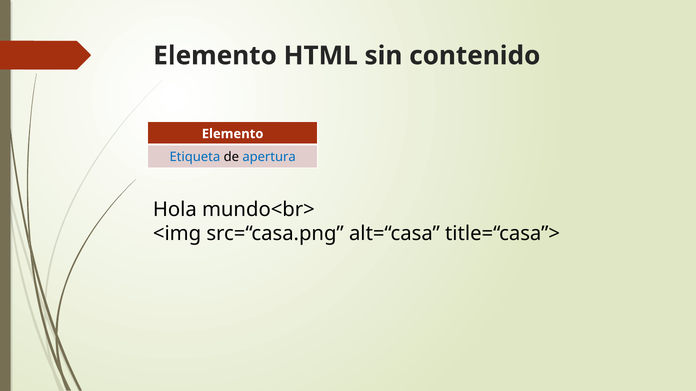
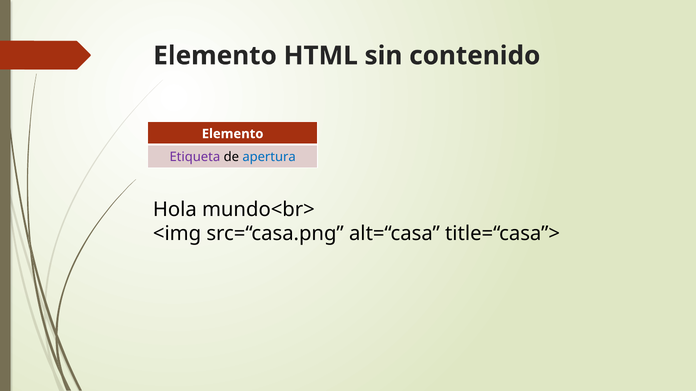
Etiqueta colour: blue -> purple (195, 157)
